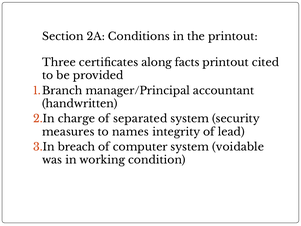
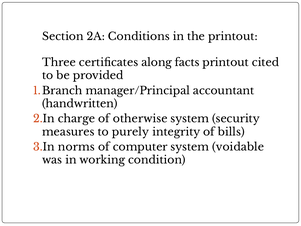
separated: separated -> otherwise (140, 119)
names: names -> purely (130, 132)
lead: lead -> bills (231, 132)
breach: breach -> norms (76, 147)
